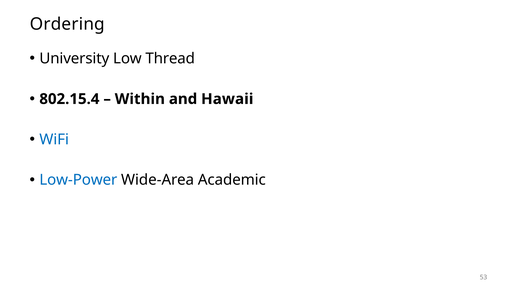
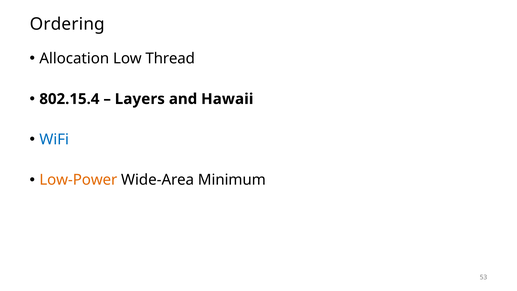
University: University -> Allocation (74, 58)
Within: Within -> Layers (140, 99)
Low-Power colour: blue -> orange (78, 180)
Academic: Academic -> Minimum (232, 180)
